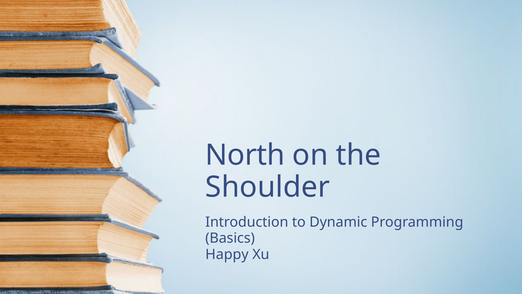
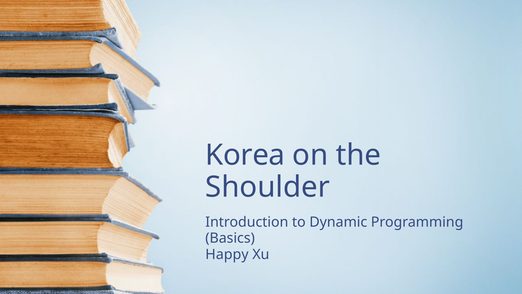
North: North -> Korea (245, 155)
